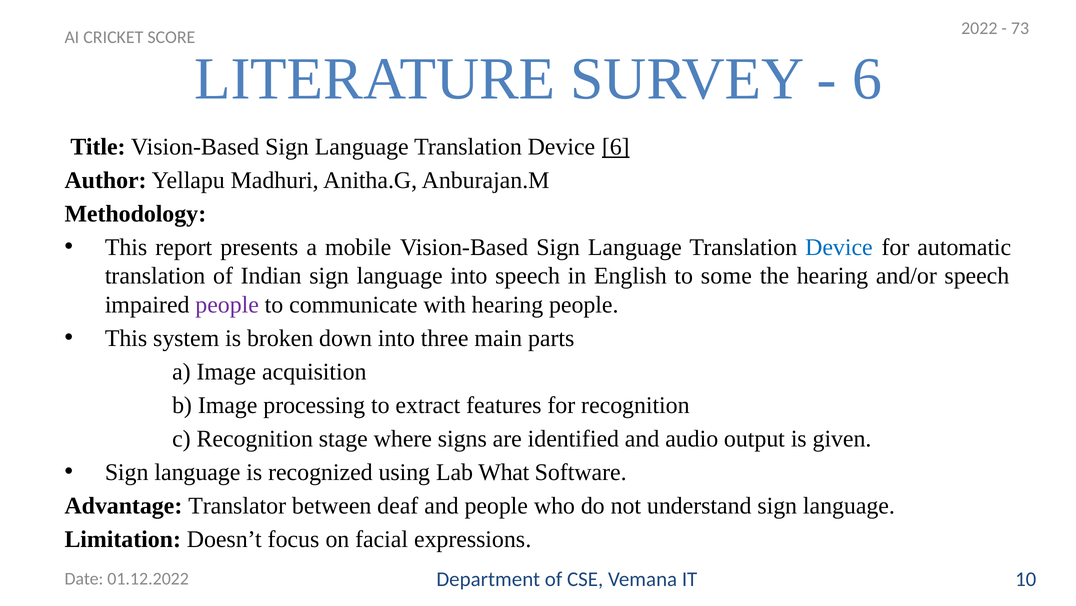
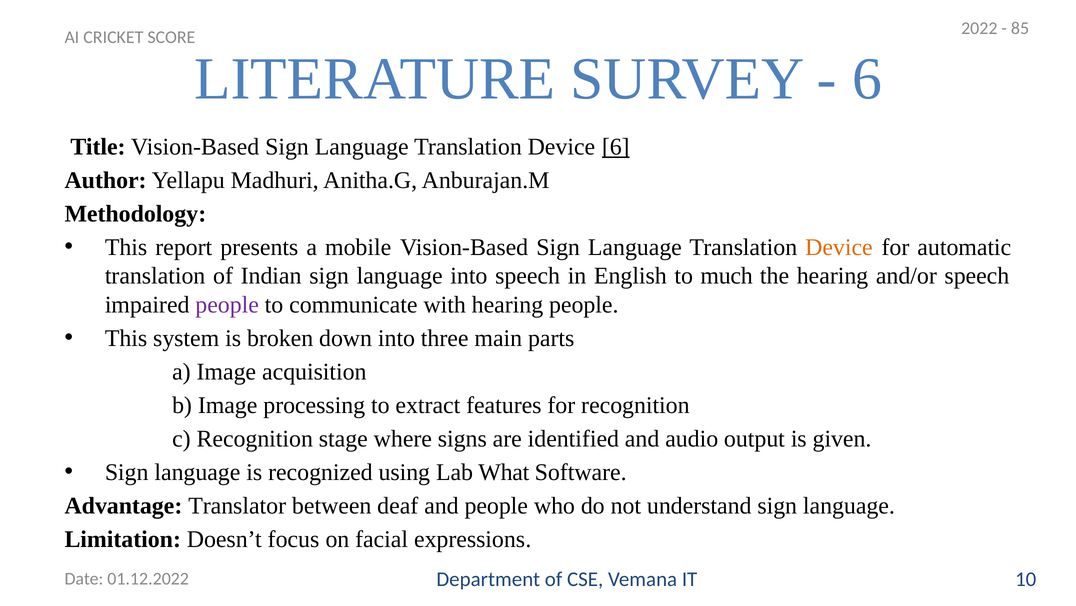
73: 73 -> 85 (1020, 29)
Device colour: blue -> orange (839, 247)
some: some -> much (727, 276)
